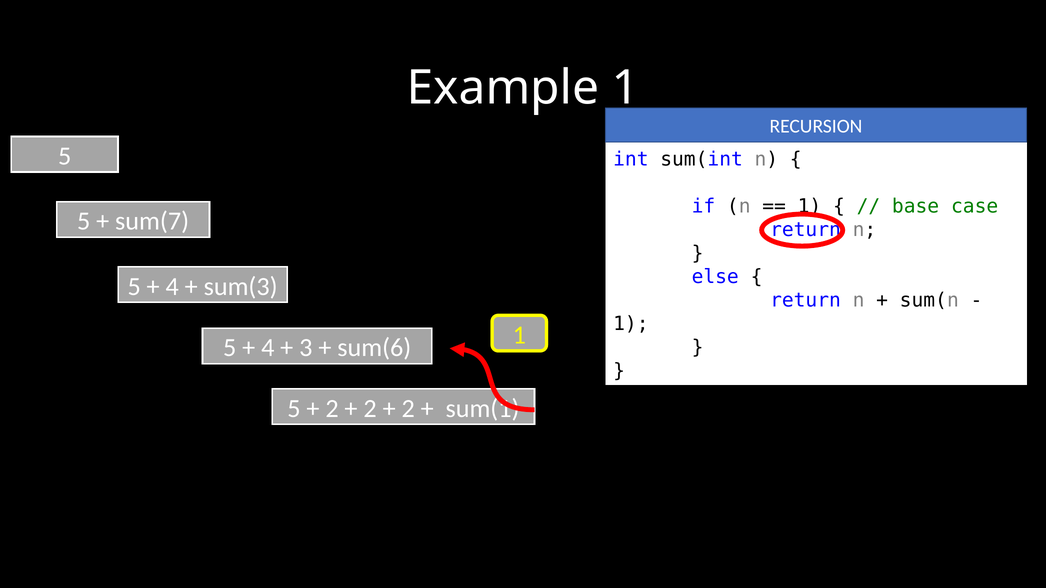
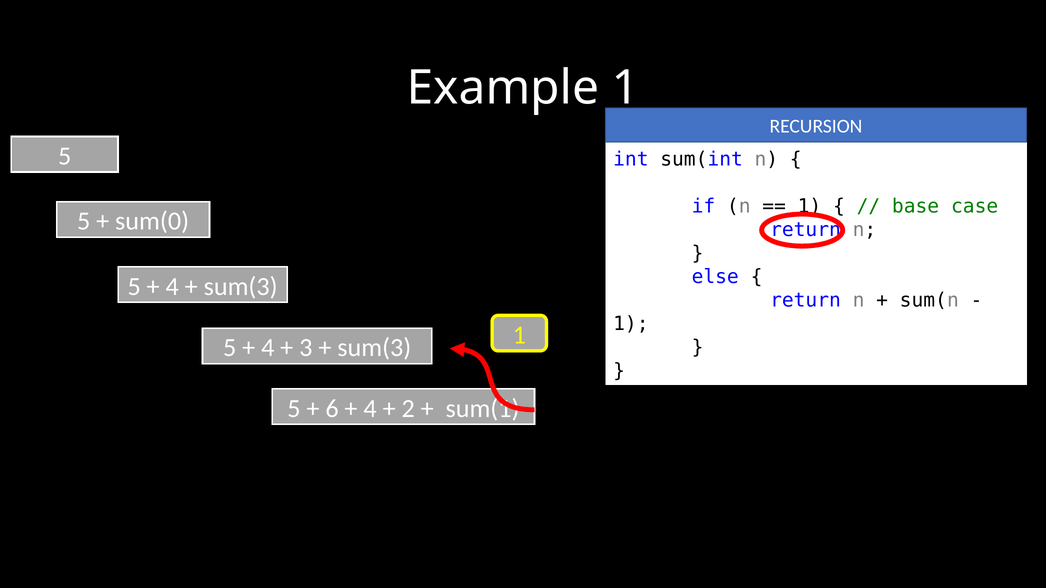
sum(7: sum(7 -> sum(0 (152, 221)
sum(6: sum(6 -> sum(3 (374, 348)
2: 2 -> 6 (332, 409)
2: 2 -> 4 (370, 409)
